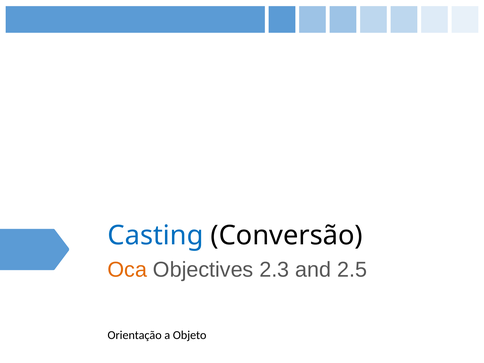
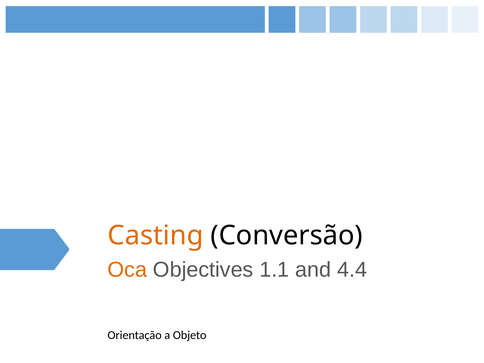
Casting colour: blue -> orange (156, 236)
2.3: 2.3 -> 1.1 (274, 270)
2.5: 2.5 -> 4.4 (352, 270)
